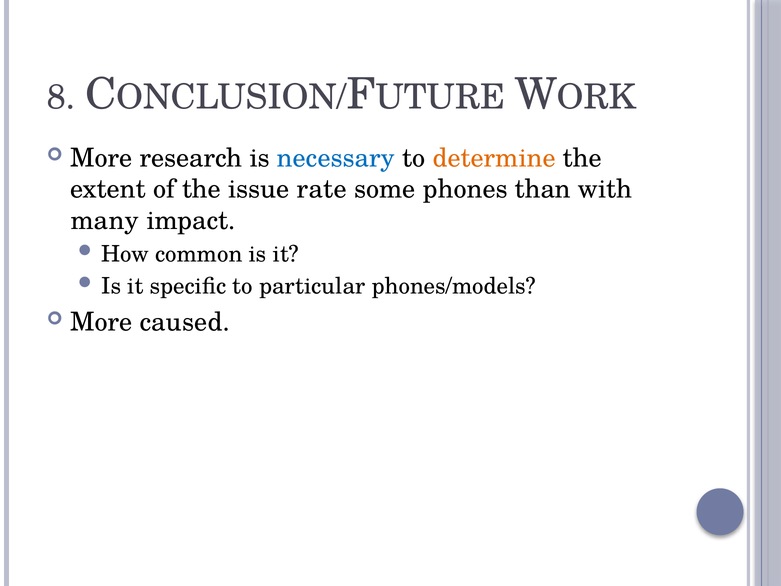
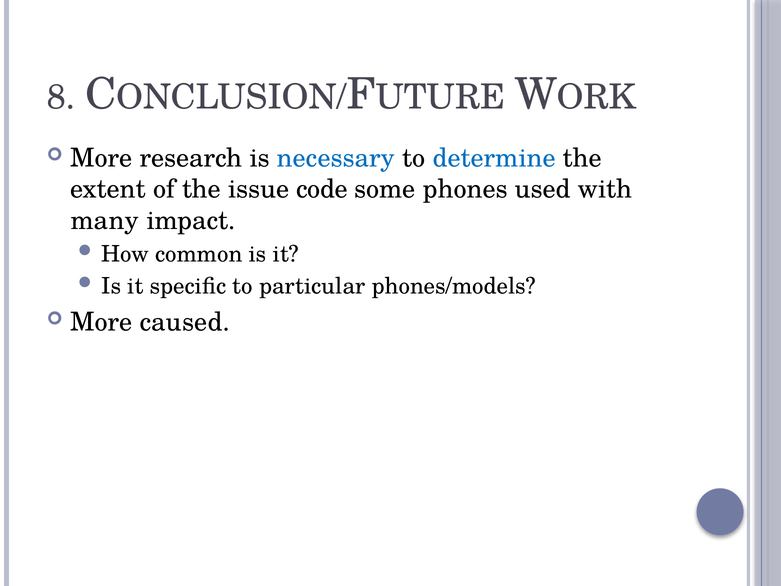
determine colour: orange -> blue (494, 158)
rate: rate -> code (322, 189)
than: than -> used (543, 189)
